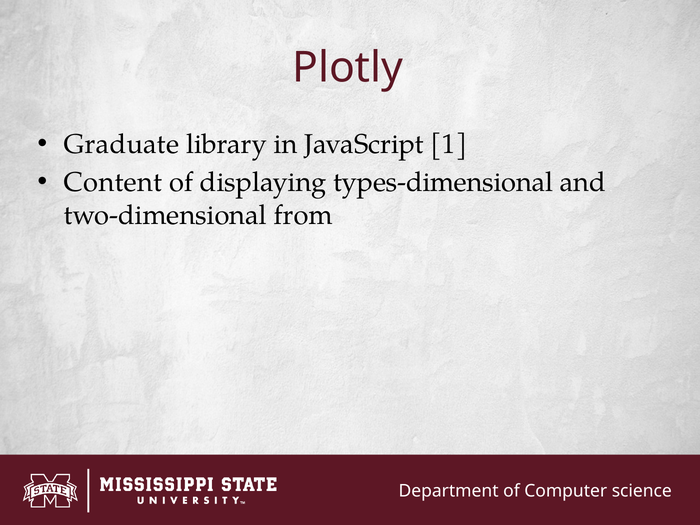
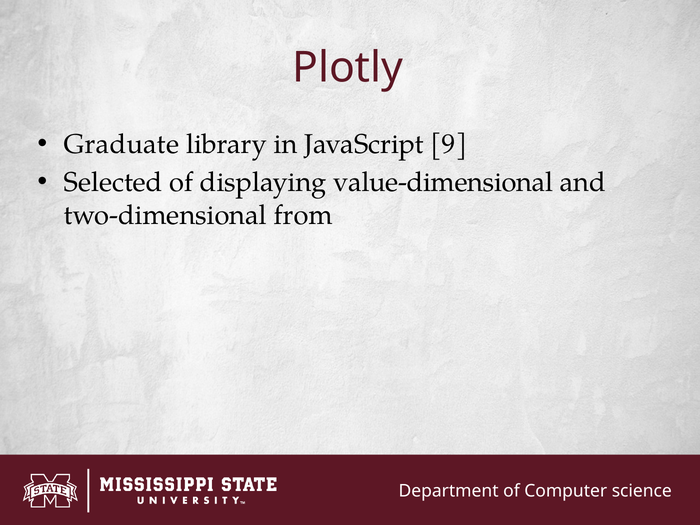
1: 1 -> 9 (449, 144)
Content: Content -> Selected (113, 182)
types-dimensional: types-dimensional -> value-dimensional (443, 182)
